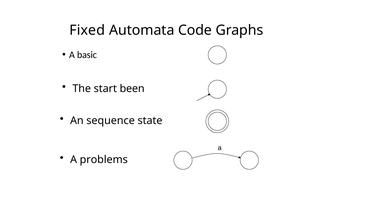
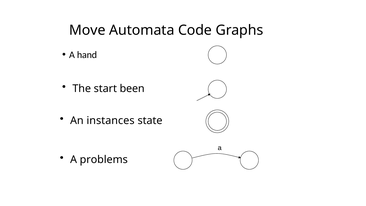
Fixed: Fixed -> Move (87, 30)
basic: basic -> hand (87, 55)
sequence: sequence -> instances (111, 121)
